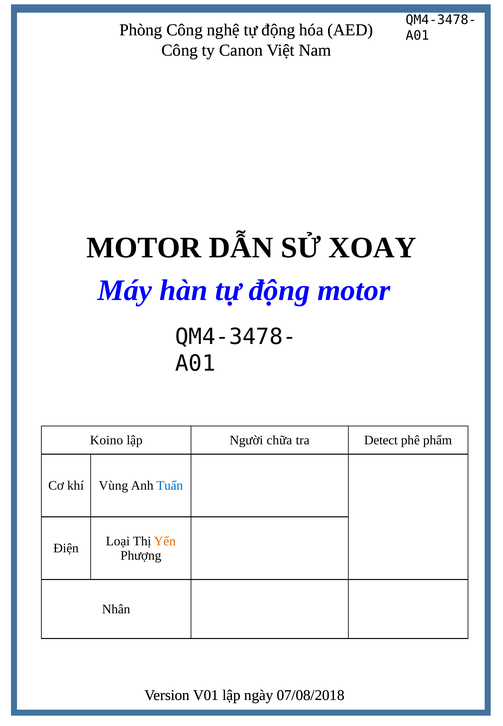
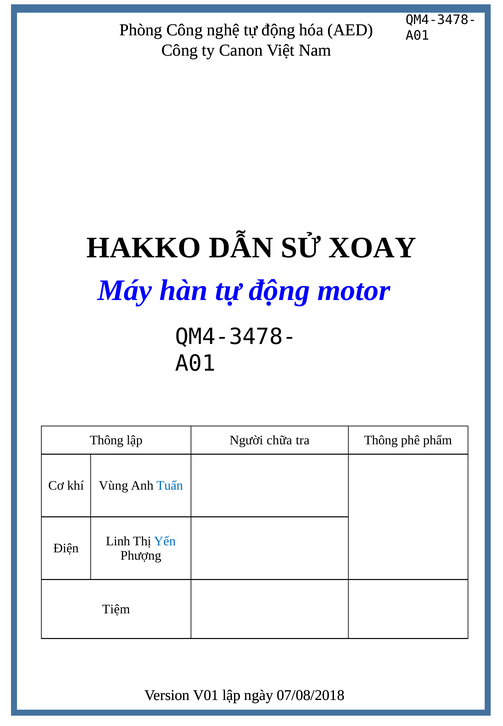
MOTOR: MOTOR -> HAKKO (144, 248)
Koino: Koino -> Thông (107, 441)
tra Detect: Detect -> Thông (381, 441)
Loại: Loại -> Linh (118, 541)
Yến colour: orange -> blue (165, 541)
Nhân: Nhân -> Tiệm (116, 610)
